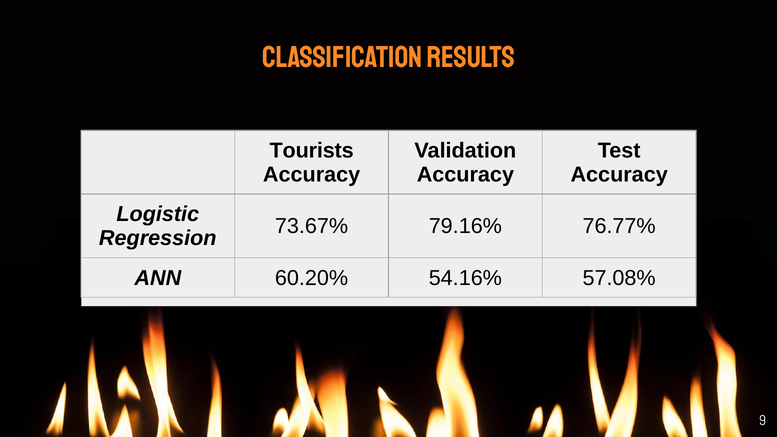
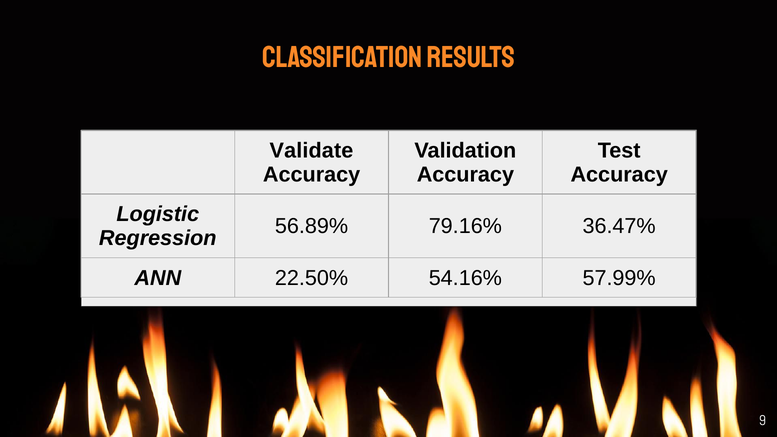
Tourists: Tourists -> Validate (311, 151)
73.67%: 73.67% -> 56.89% (312, 226)
76.77%: 76.77% -> 36.47% (619, 226)
60.20%: 60.20% -> 22.50% (312, 278)
57.08%: 57.08% -> 57.99% (619, 278)
